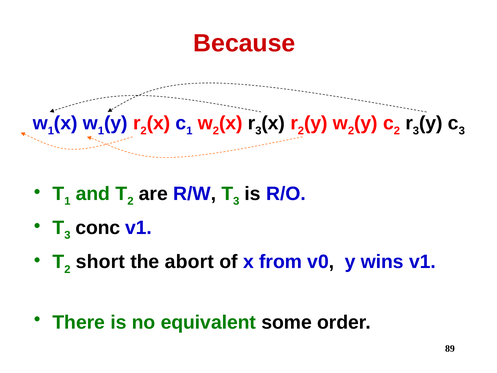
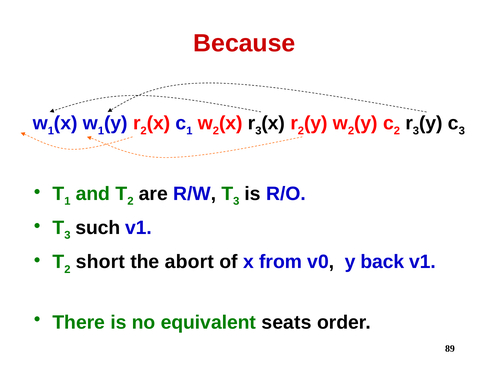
conc: conc -> such (98, 228)
wins: wins -> back (382, 262)
some: some -> seats (287, 322)
